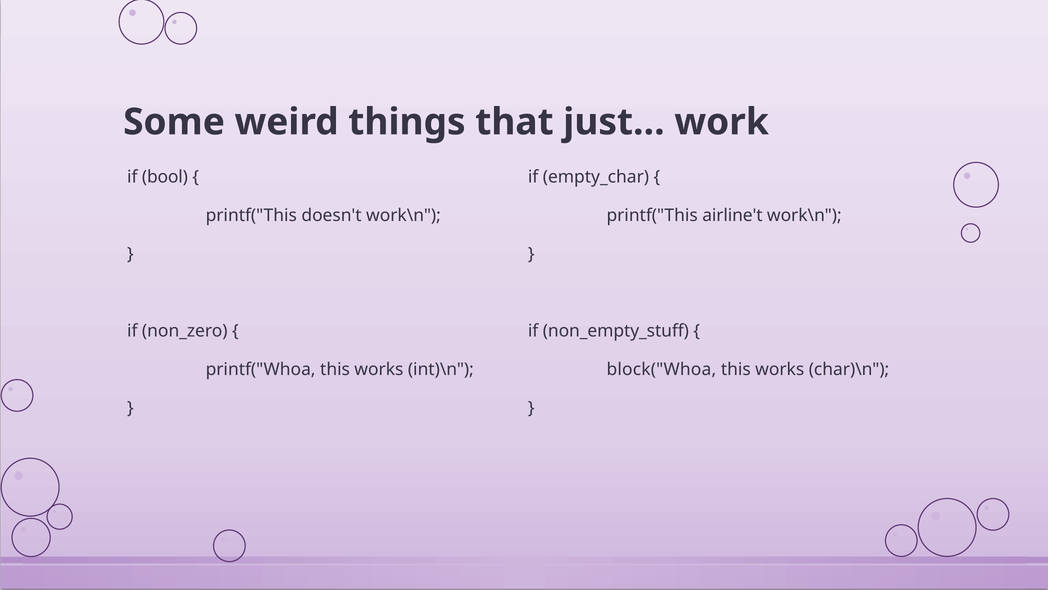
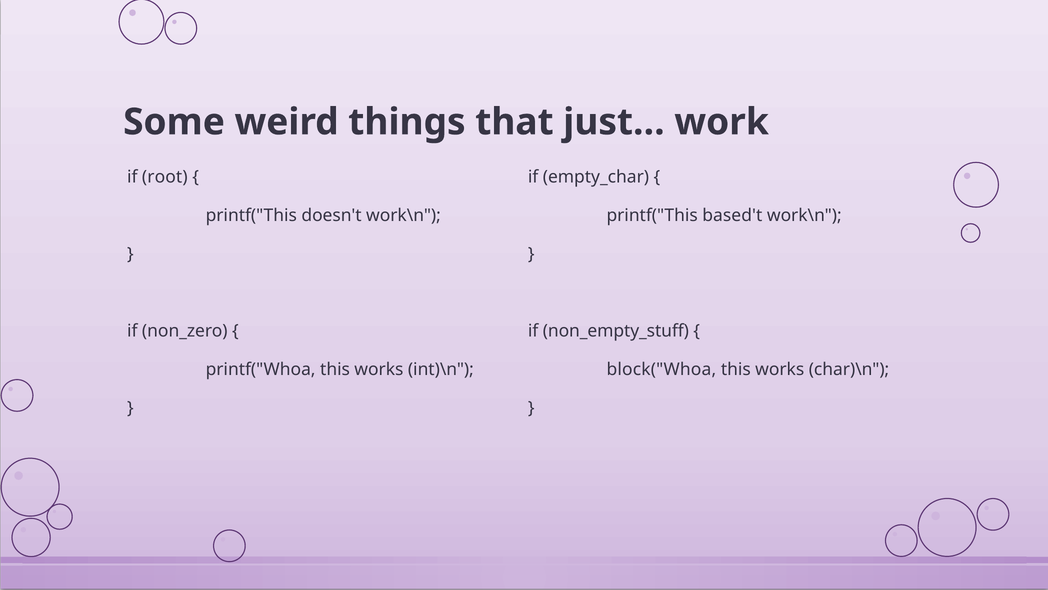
bool: bool -> root (165, 177)
airline't: airline't -> based't (732, 215)
